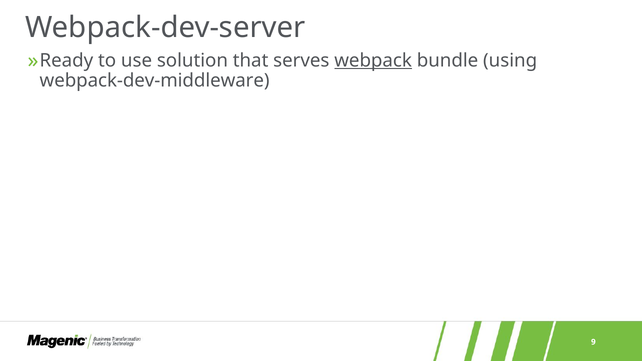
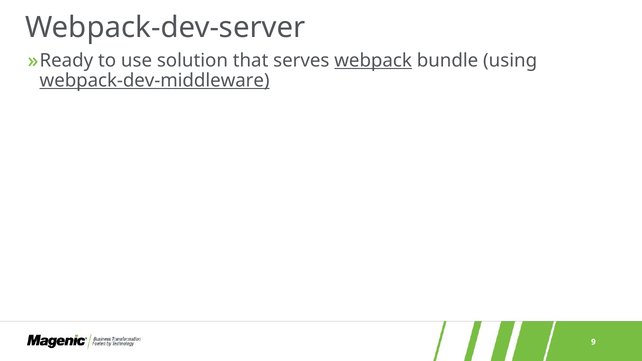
webpack-dev-middleware underline: none -> present (155, 81)
